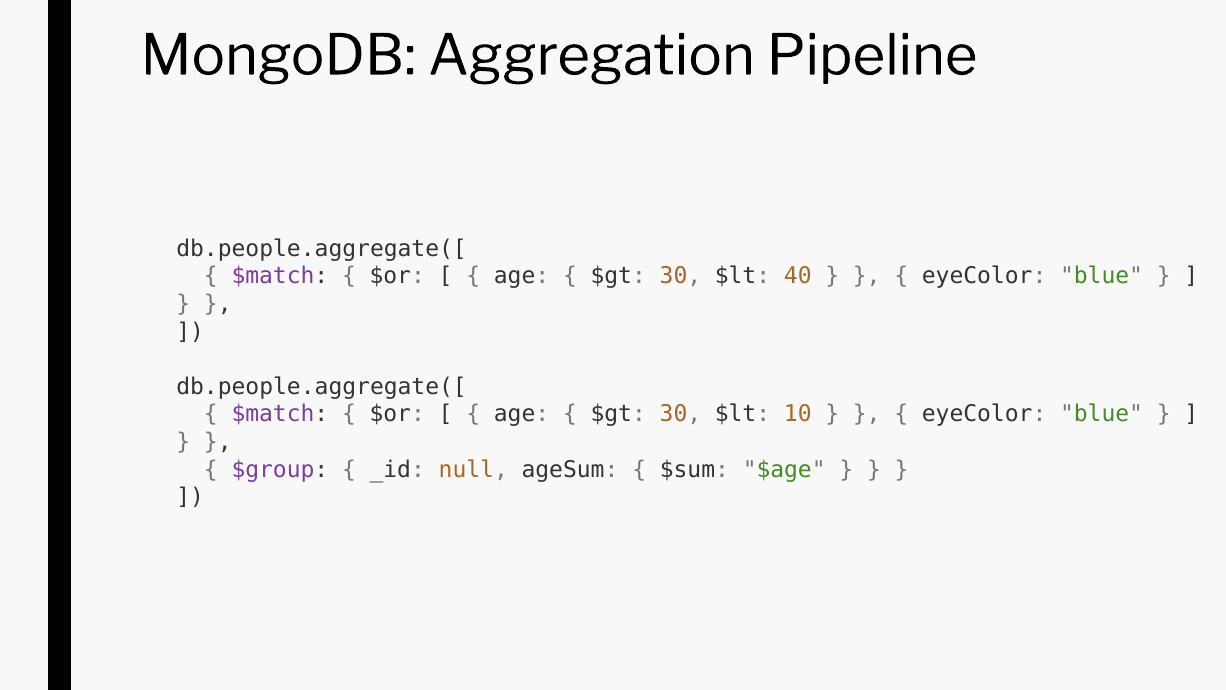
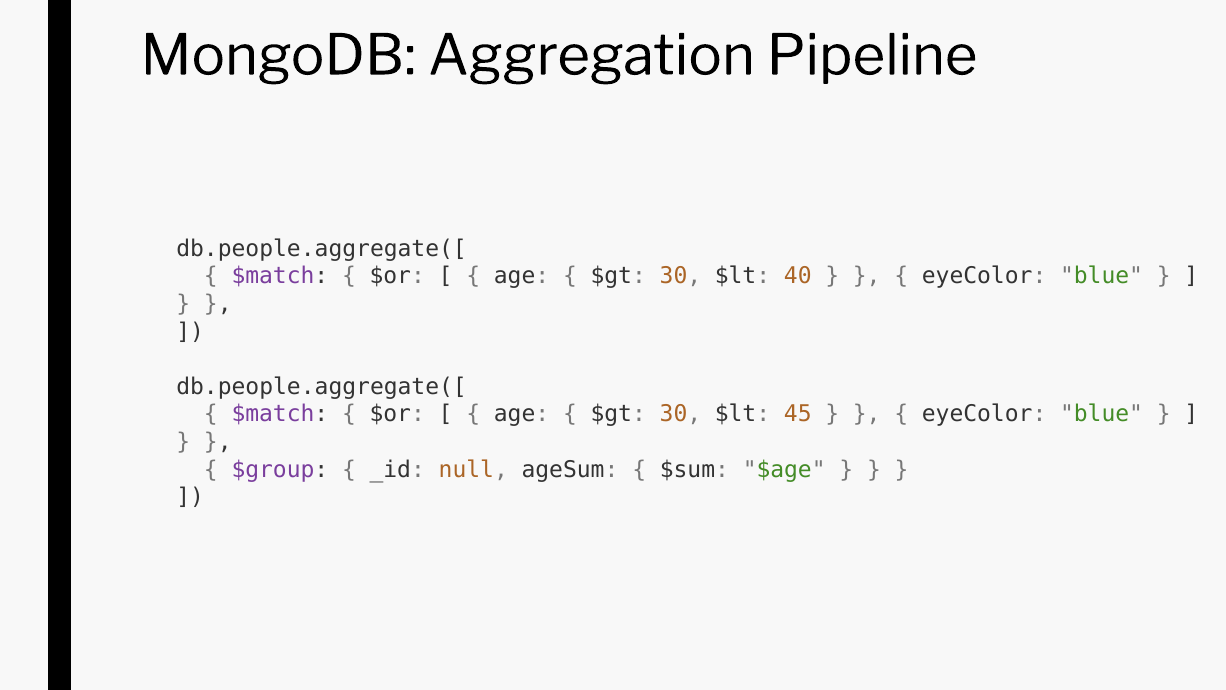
10: 10 -> 45 (798, 414)
